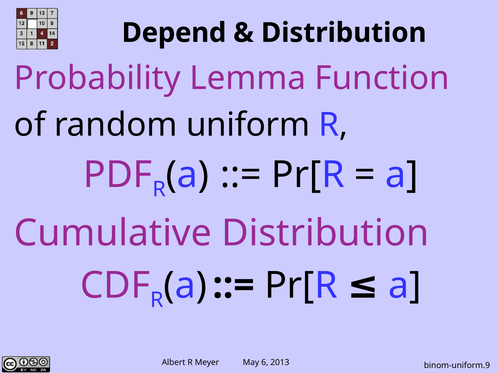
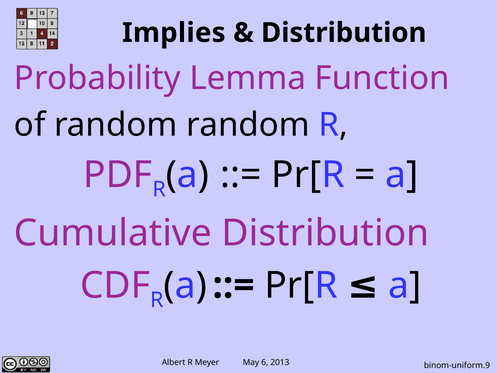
Depend: Depend -> Implies (174, 33)
random uniform: uniform -> random (248, 125)
